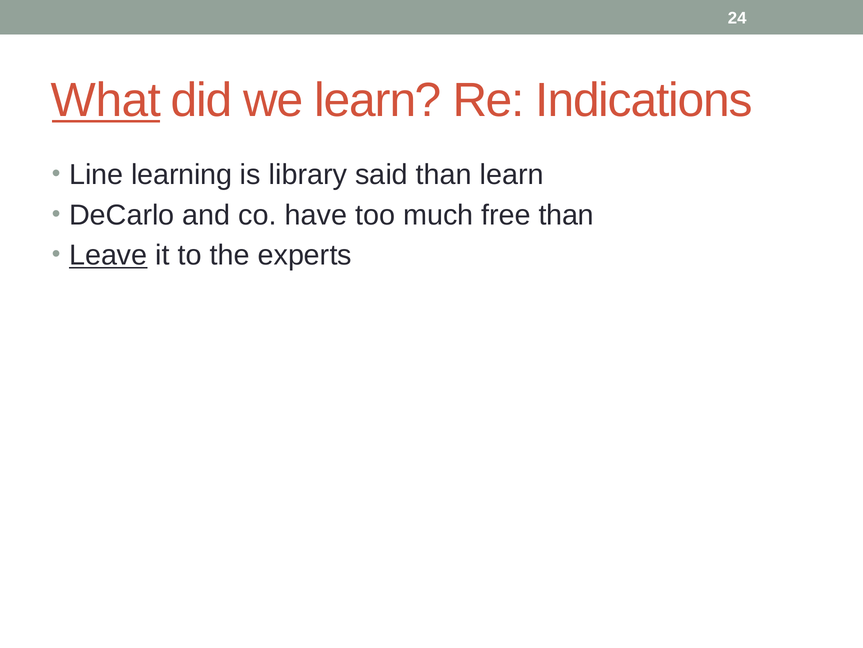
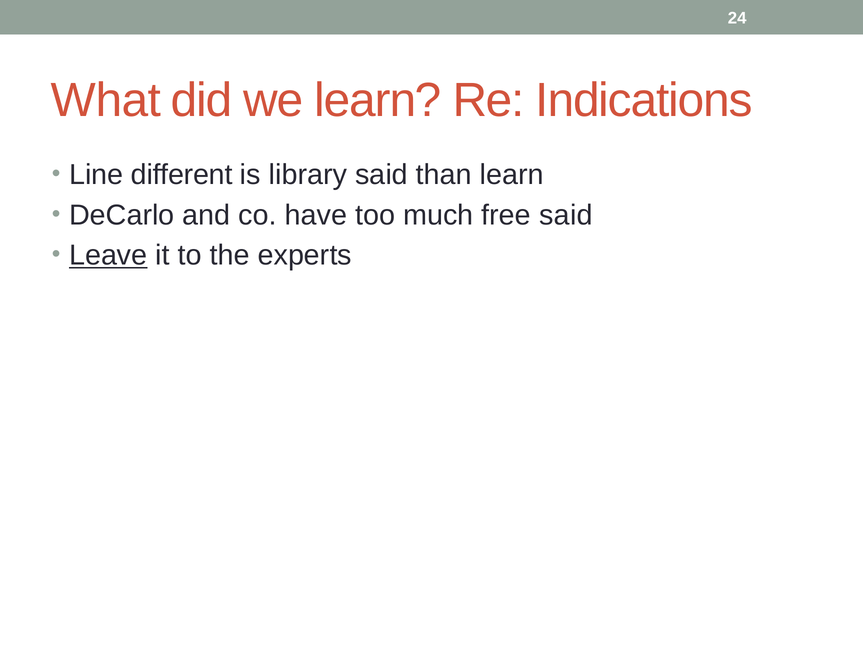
What underline: present -> none (106, 100)
learning: learning -> different (182, 175)
free than: than -> said (566, 215)
